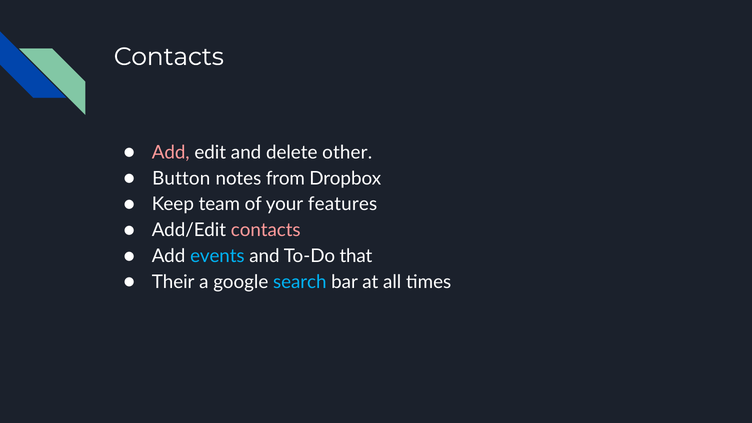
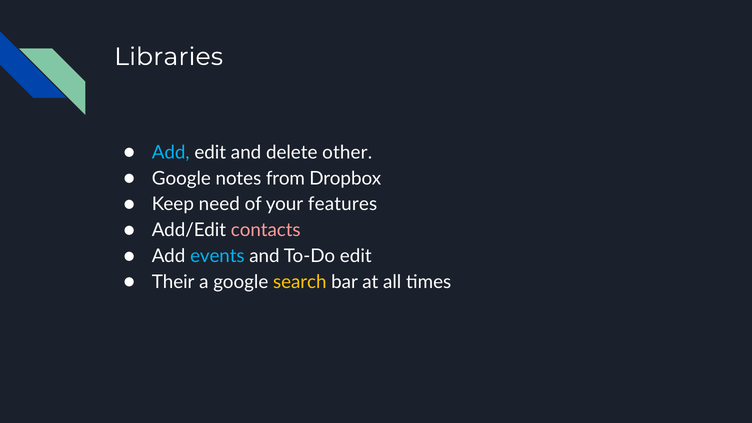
Contacts: Contacts -> Libraries (169, 57)
Add colour: pink -> light blue (171, 152)
Button: Button -> Google (181, 178)
team: team -> need (219, 204)
To-Do that: that -> edit (356, 256)
search colour: light blue -> yellow (300, 282)
